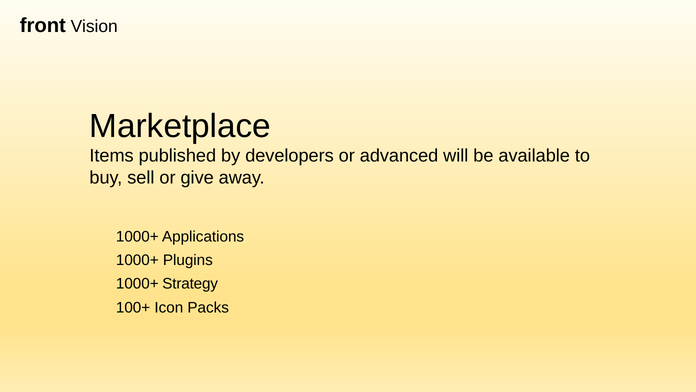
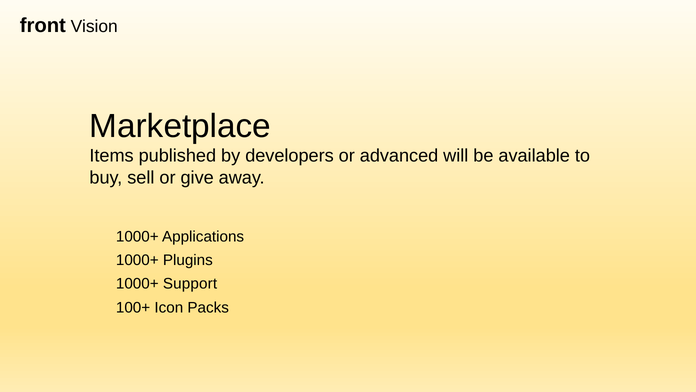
Strategy: Strategy -> Support (190, 284)
